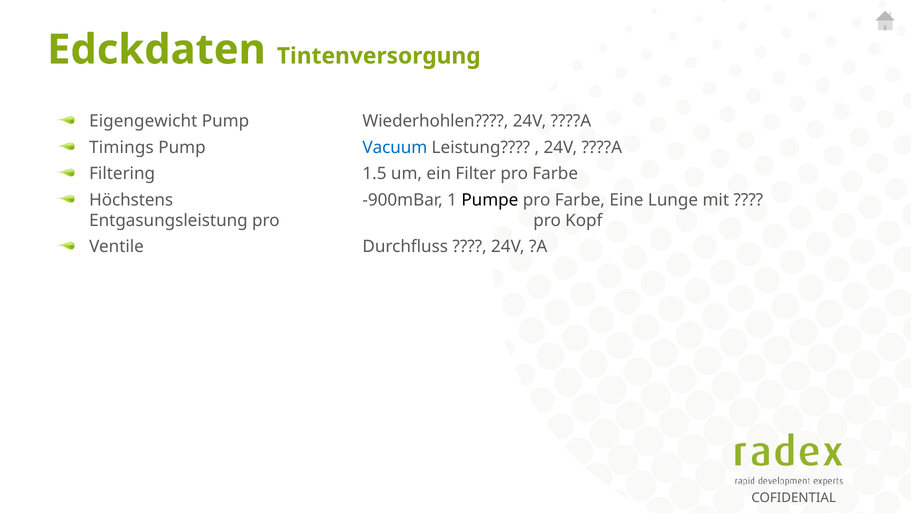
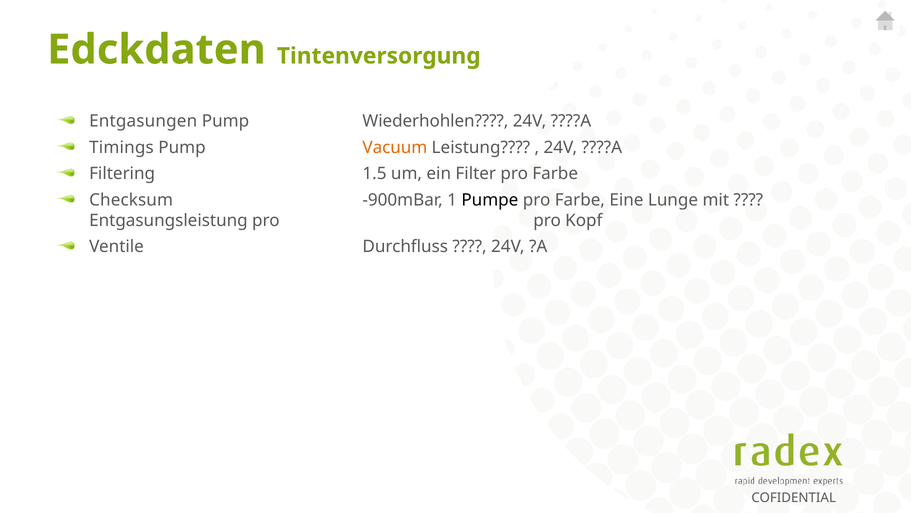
Eigengewicht: Eigengewicht -> Entgasungen (143, 121)
Vacuum colour: blue -> orange (395, 147)
Höchstens: Höchstens -> Checksum (131, 200)
